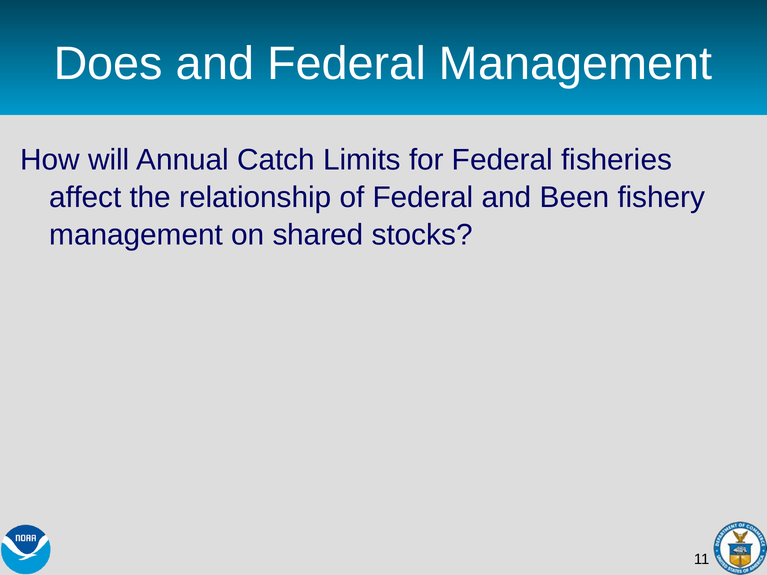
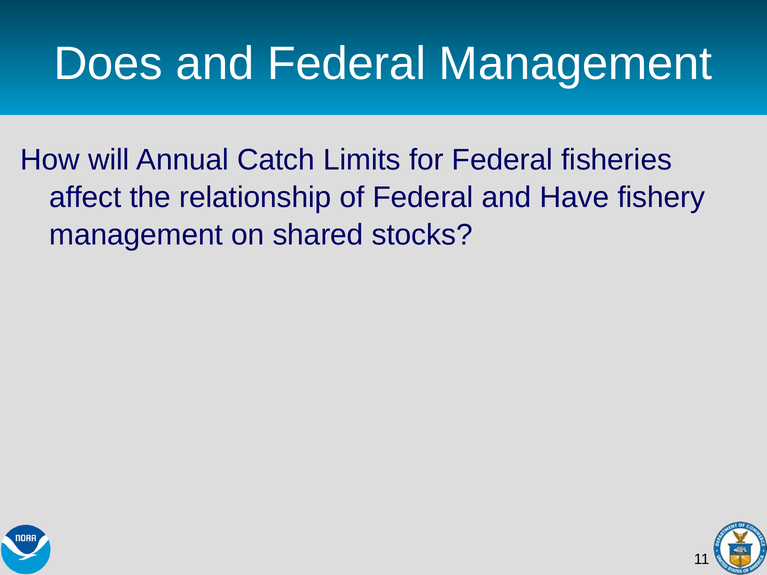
Been: Been -> Have (575, 197)
